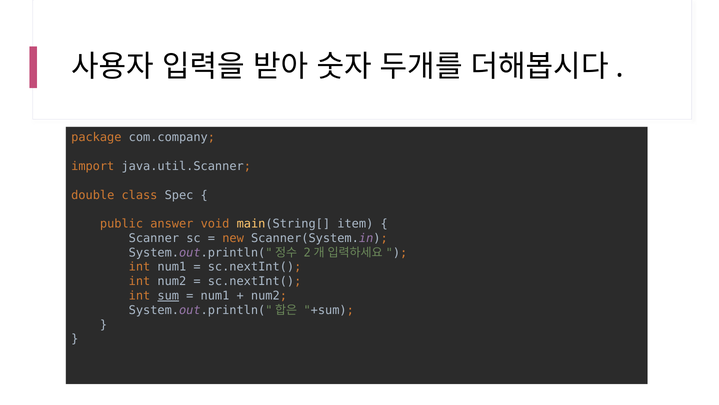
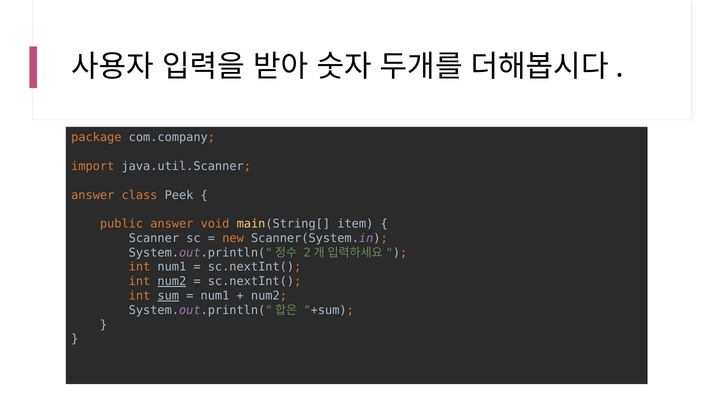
double: double -> answer (93, 195)
Spec: Spec -> Peek (179, 195)
num2 underline: none -> present (172, 281)
